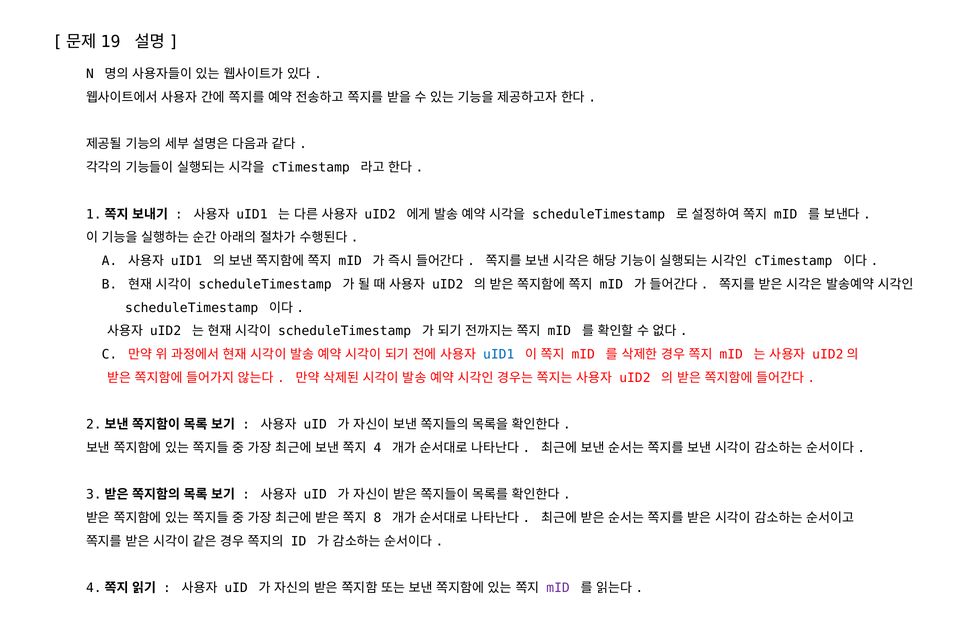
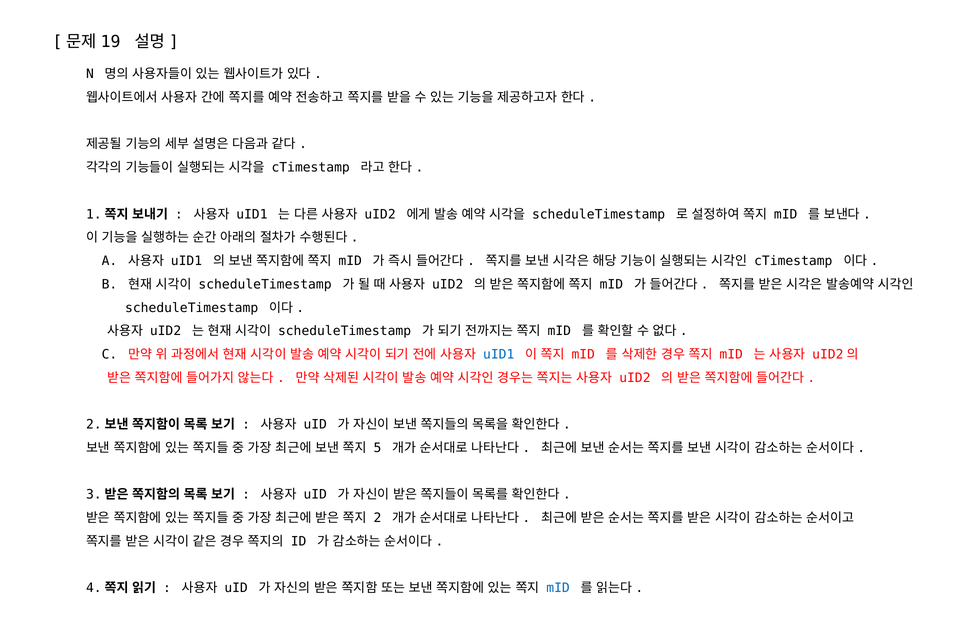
4: 4 -> 5 (378, 448)
8: 8 -> 2 (378, 518)
mID colour: purple -> blue (558, 588)
